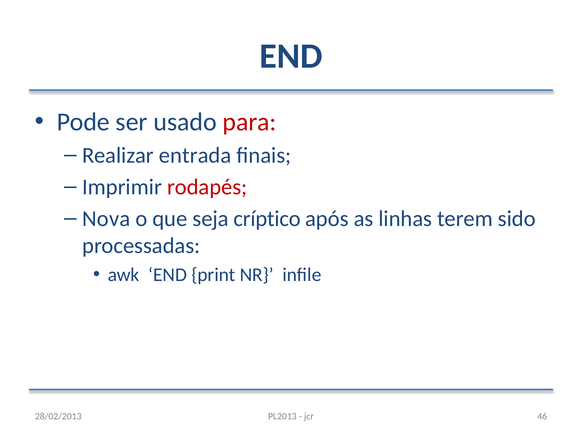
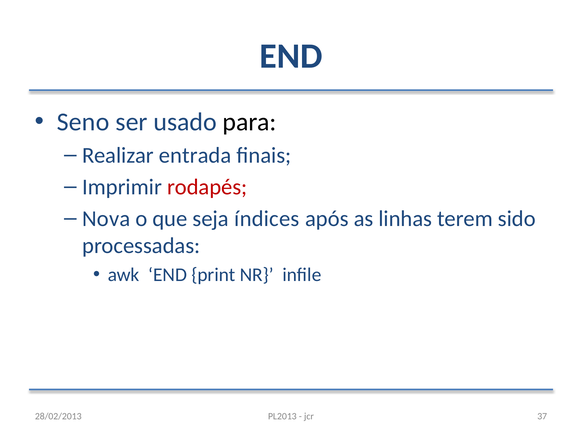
Pode: Pode -> Seno (83, 122)
para colour: red -> black (250, 122)
críptico: críptico -> índices (267, 219)
46: 46 -> 37 (542, 417)
